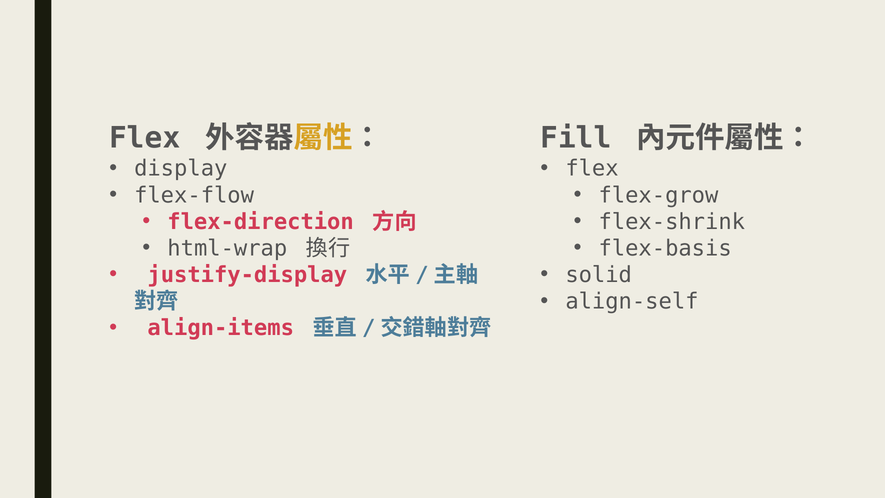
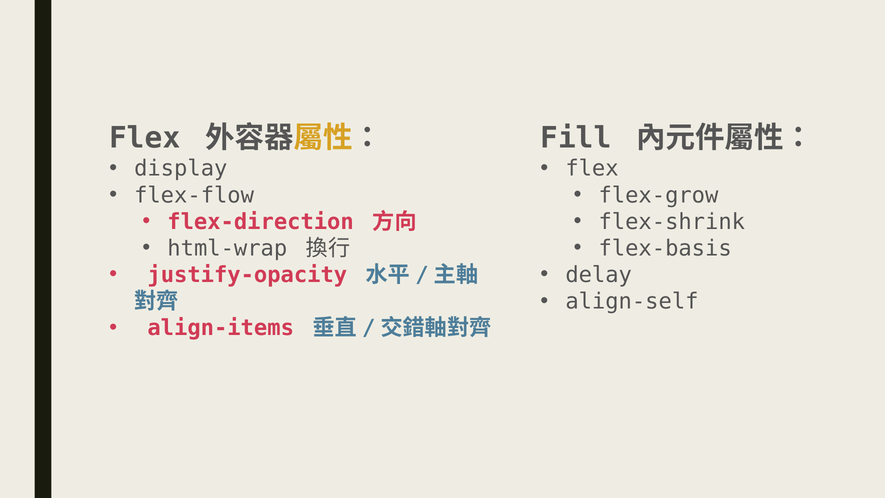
justify-display: justify-display -> justify-opacity (247, 275)
solid: solid -> delay (599, 275)
